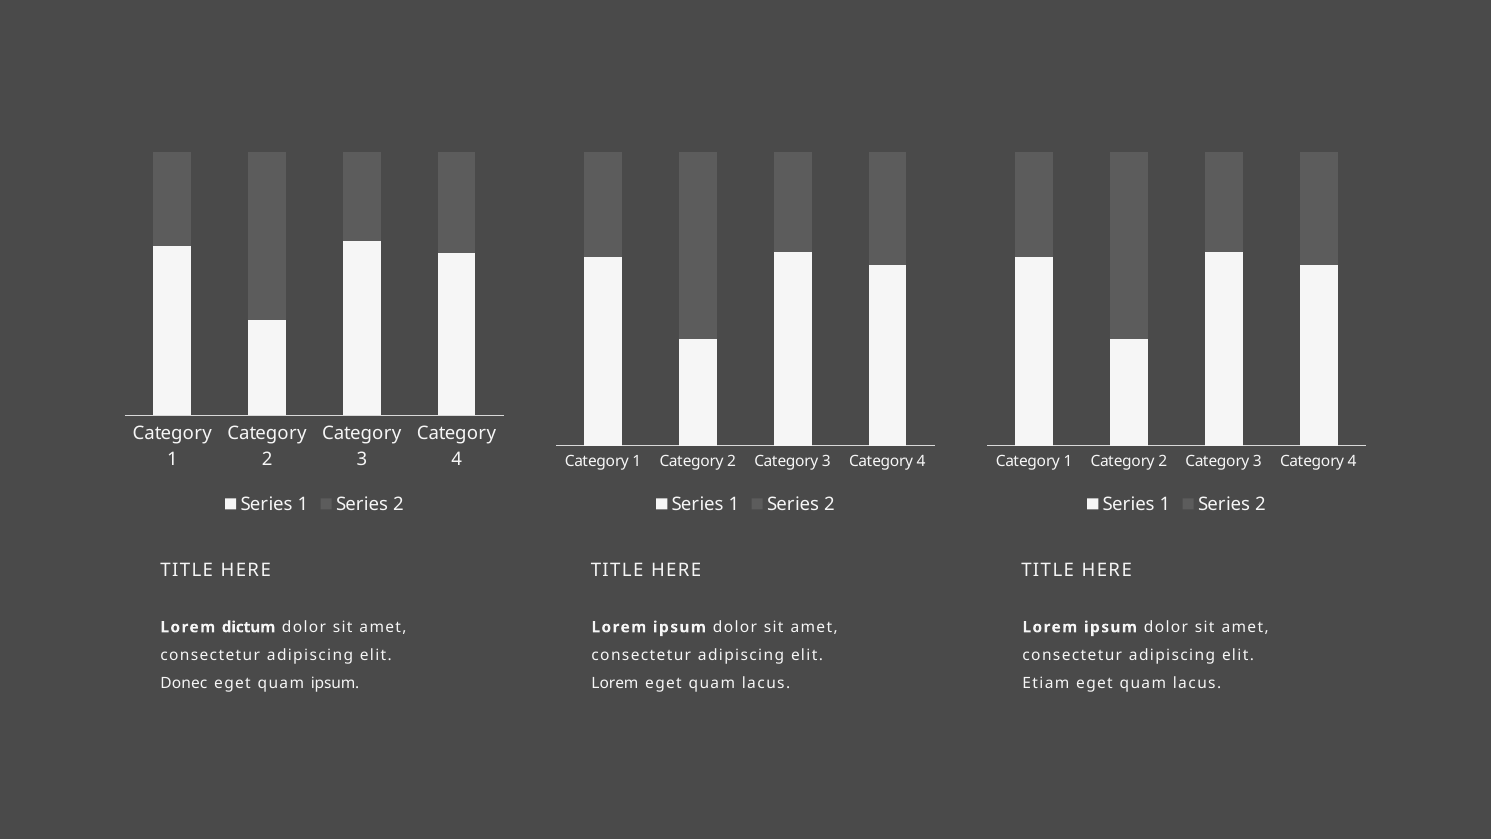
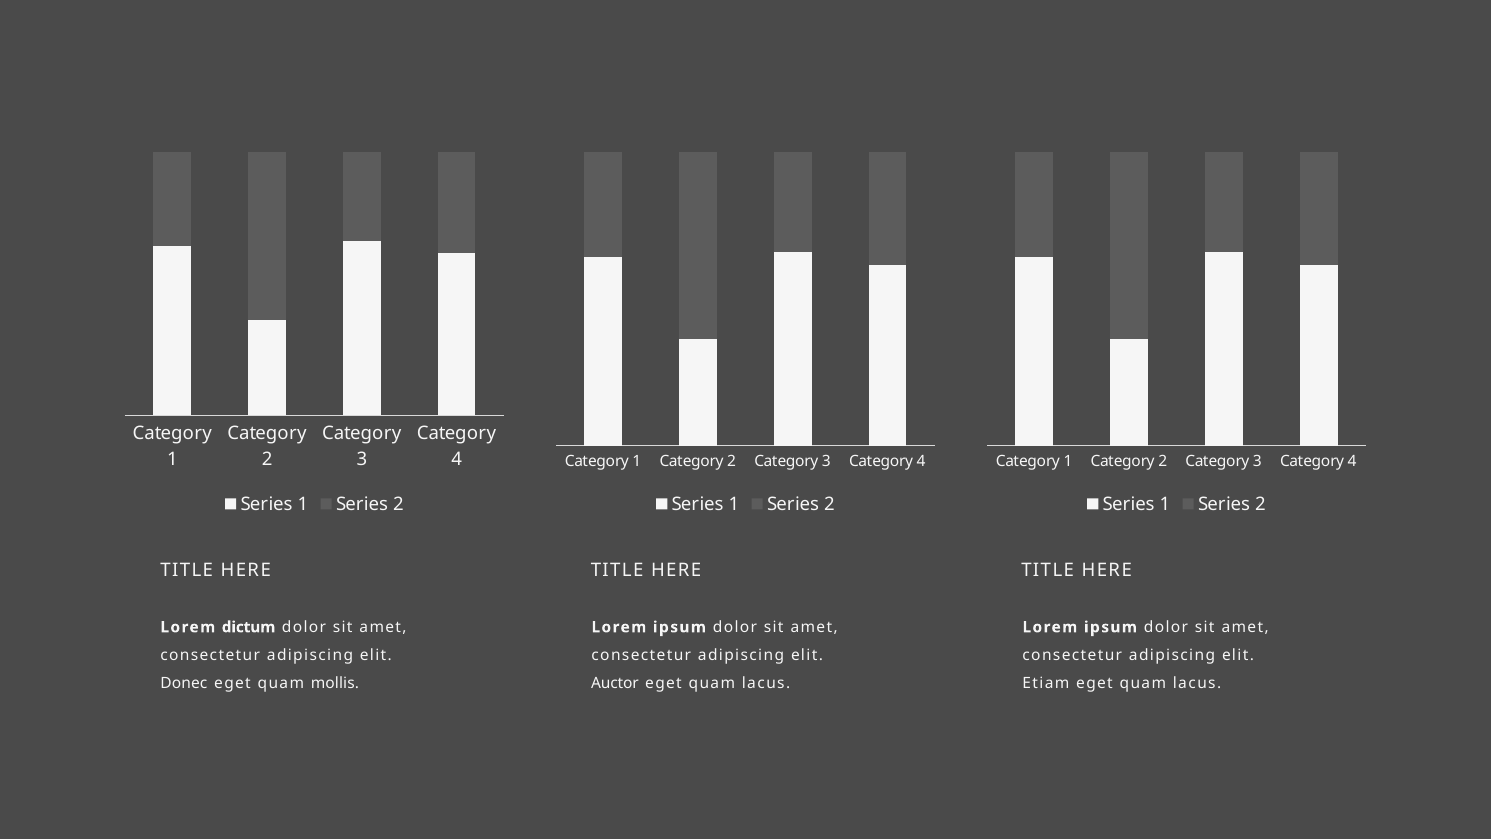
quam ipsum: ipsum -> mollis (335, 683)
Lorem: Lorem -> Auctor (615, 683)
